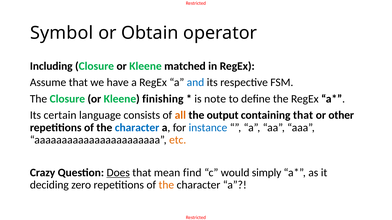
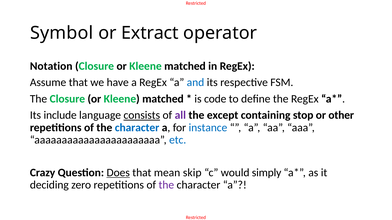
Obtain: Obtain -> Extract (150, 33)
Including: Including -> Notation (51, 66)
finishing: finishing -> matched (163, 99)
note: note -> code (215, 99)
certain: certain -> include (60, 115)
consists underline: none -> present (142, 115)
all colour: orange -> purple (180, 115)
output: output -> except (223, 115)
containing that: that -> stop (303, 115)
etc colour: orange -> blue (178, 140)
find: find -> skip (192, 173)
the colour: orange -> purple (166, 185)
